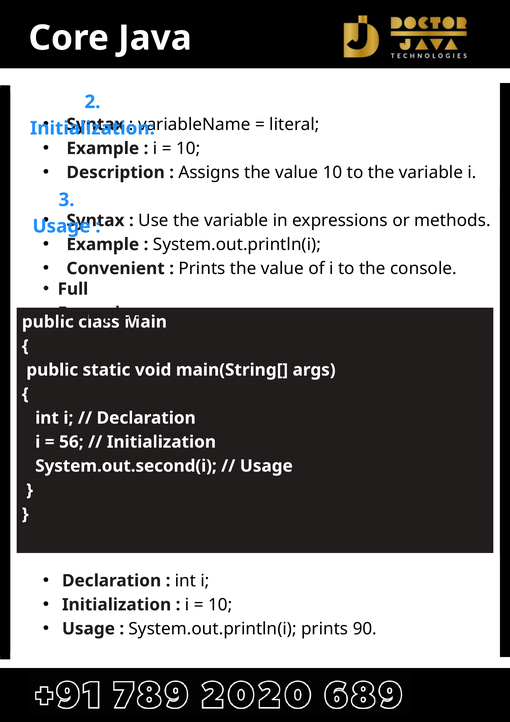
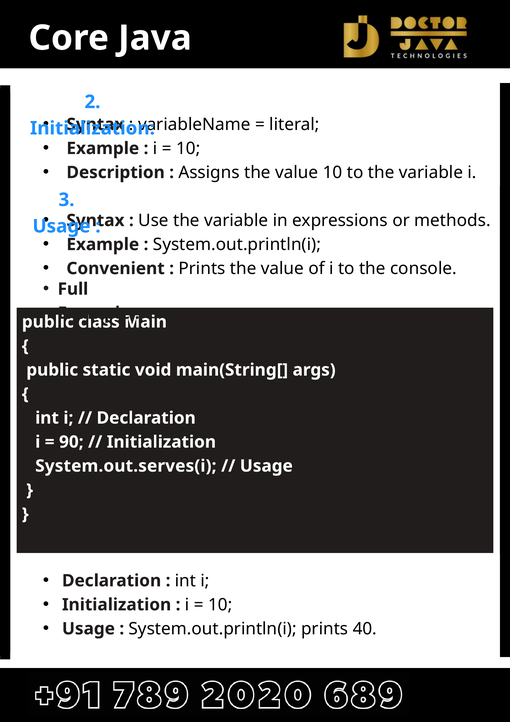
56: 56 -> 90 (71, 442)
System.out.second(i: System.out.second(i -> System.out.serves(i (126, 466)
90: 90 -> 40 (365, 628)
